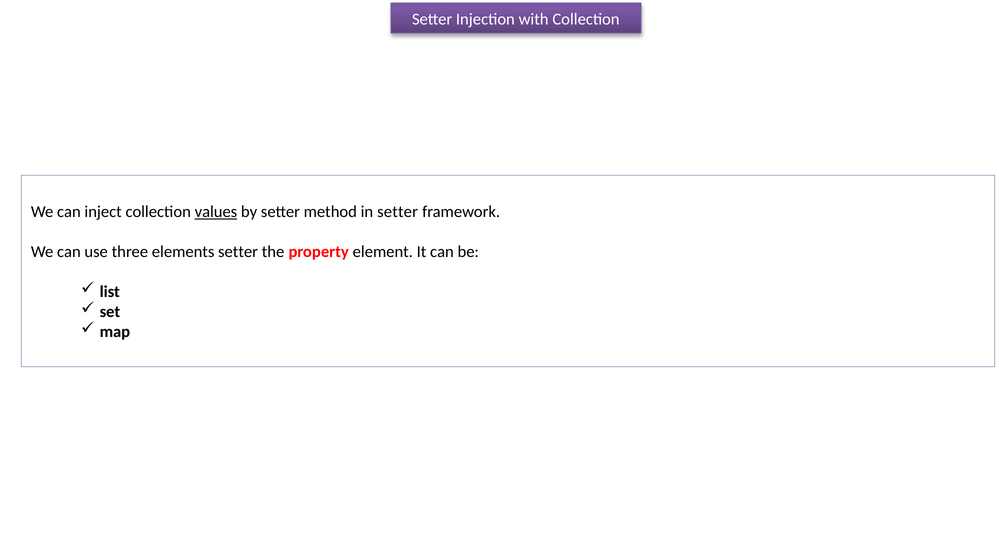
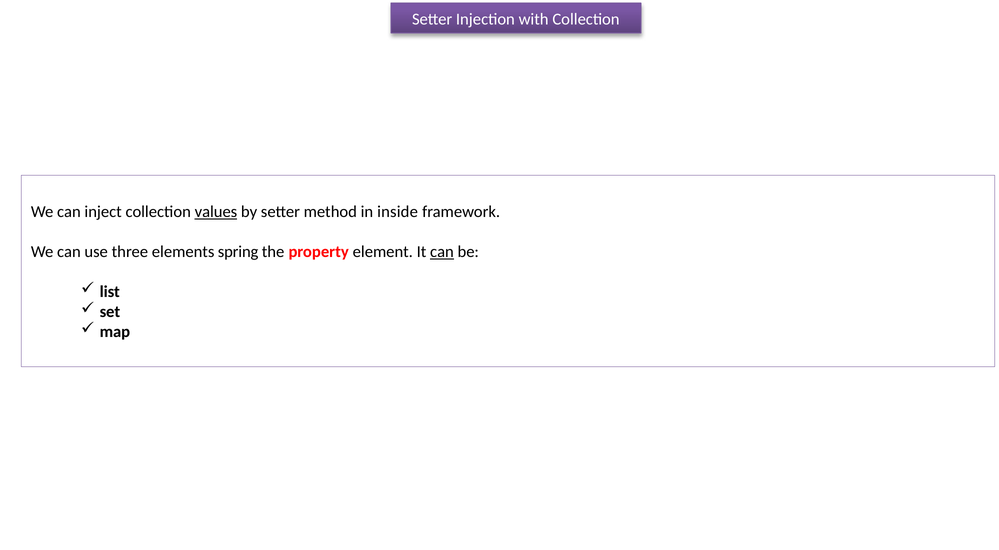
in setter: setter -> inside (398, 212)
elements setter: setter -> spring (238, 252)
can underline: none -> present (442, 252)
